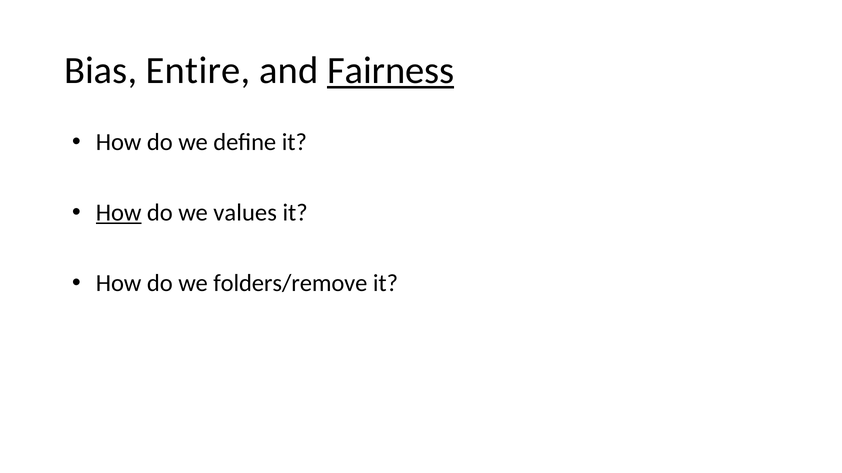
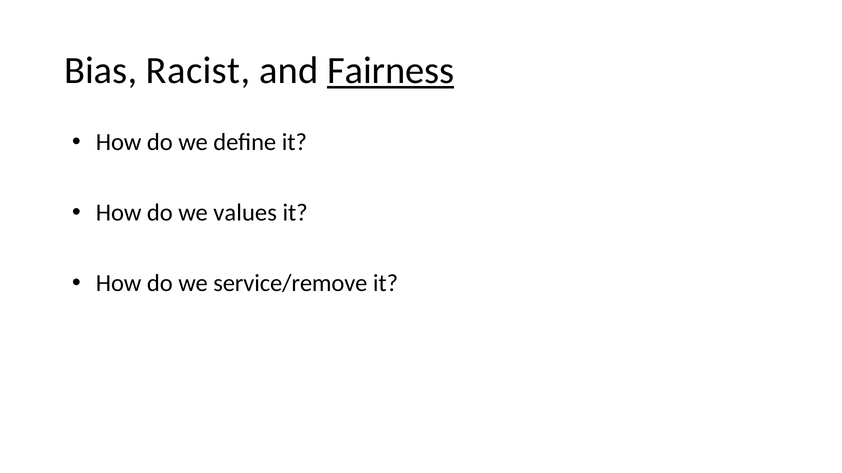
Entire: Entire -> Racist (198, 71)
How underline: present -> none (119, 213)
folders/remove: folders/remove -> service/remove (290, 284)
